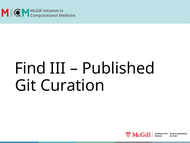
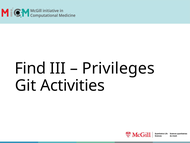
Published: Published -> Privileges (118, 68)
Curation: Curation -> Activities (72, 85)
